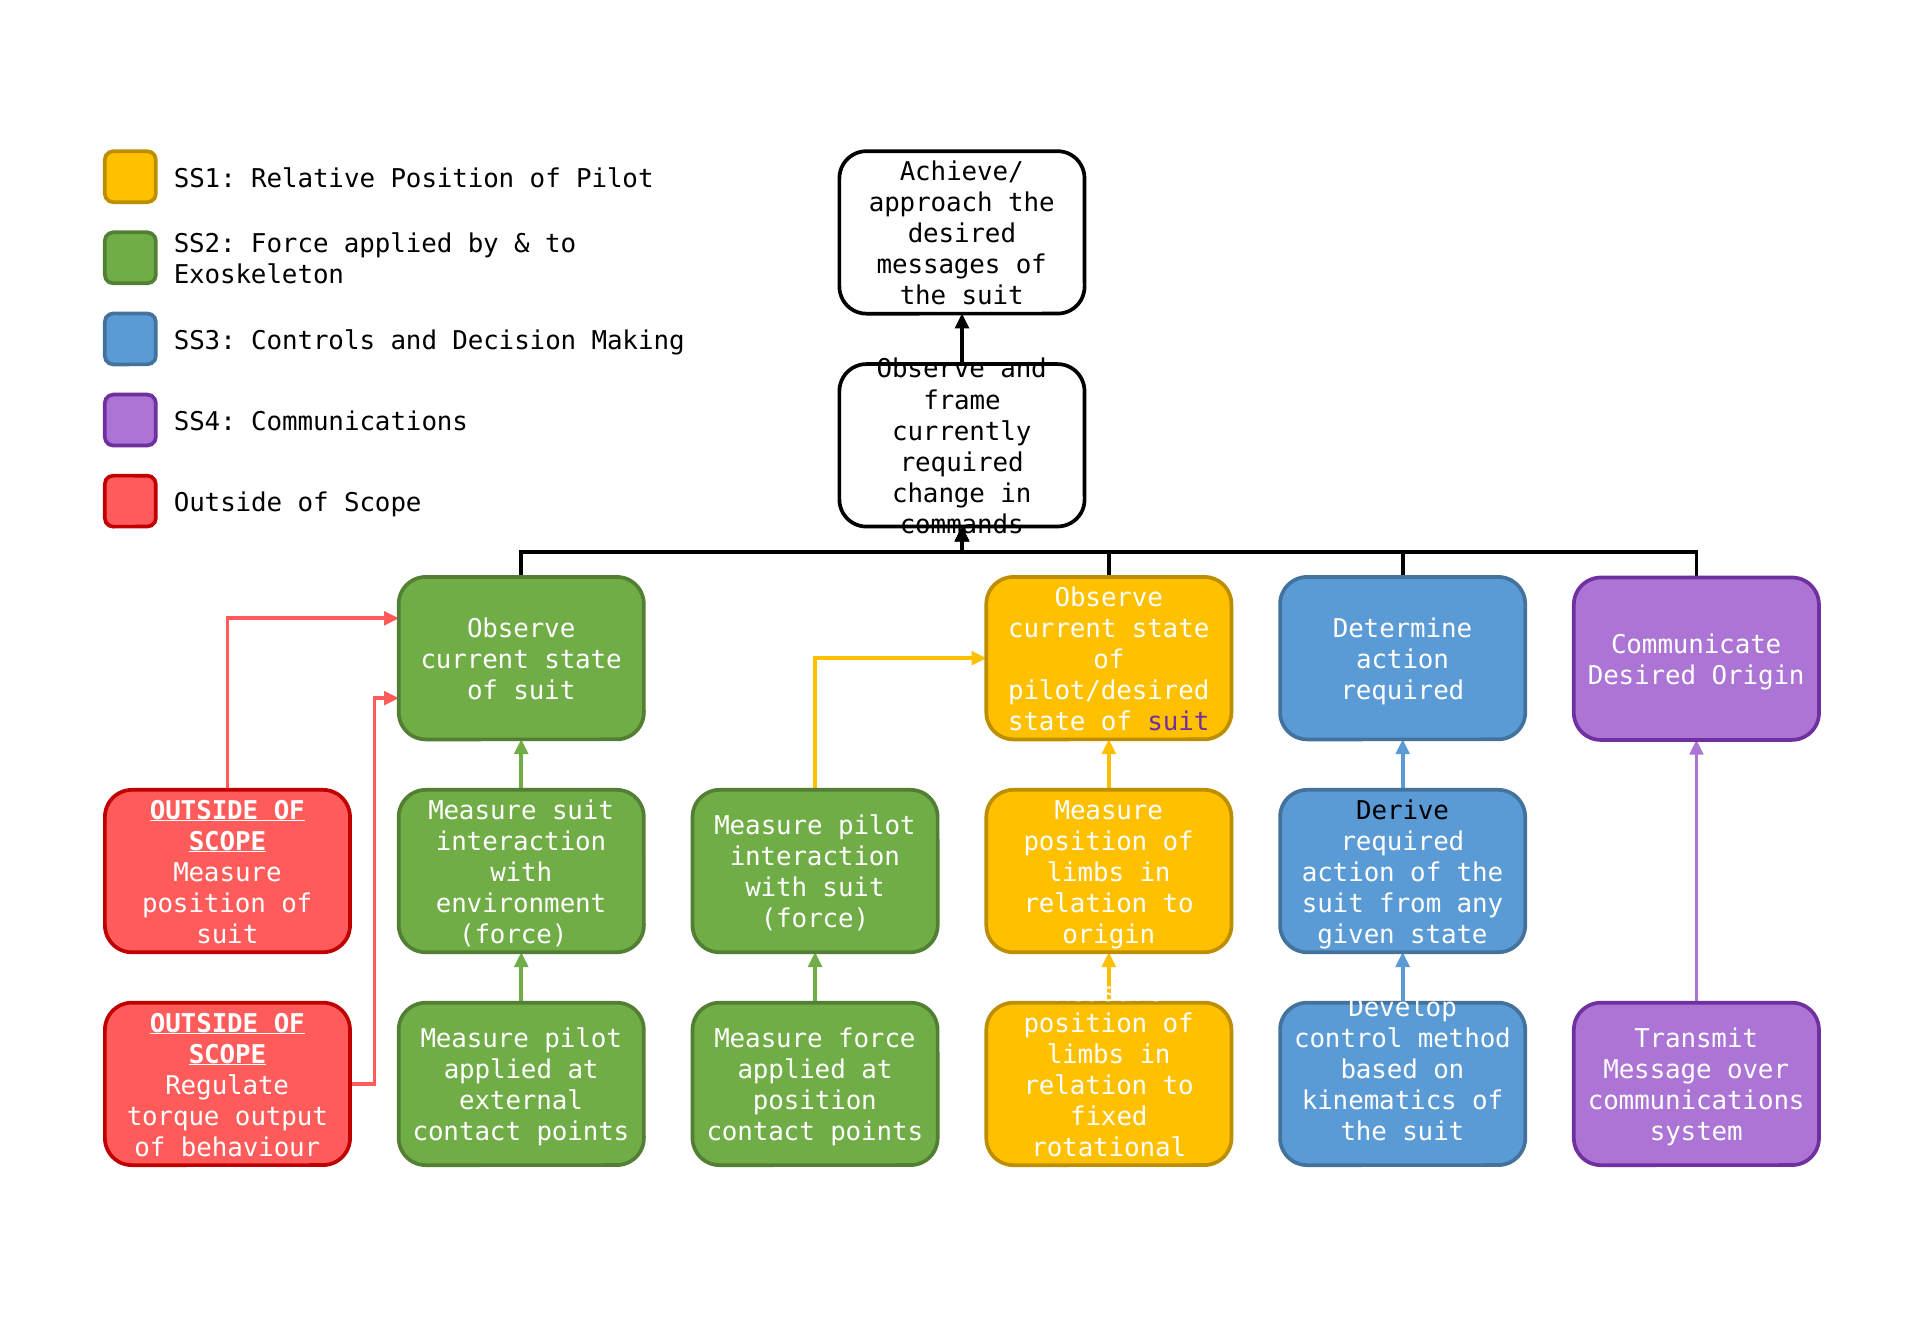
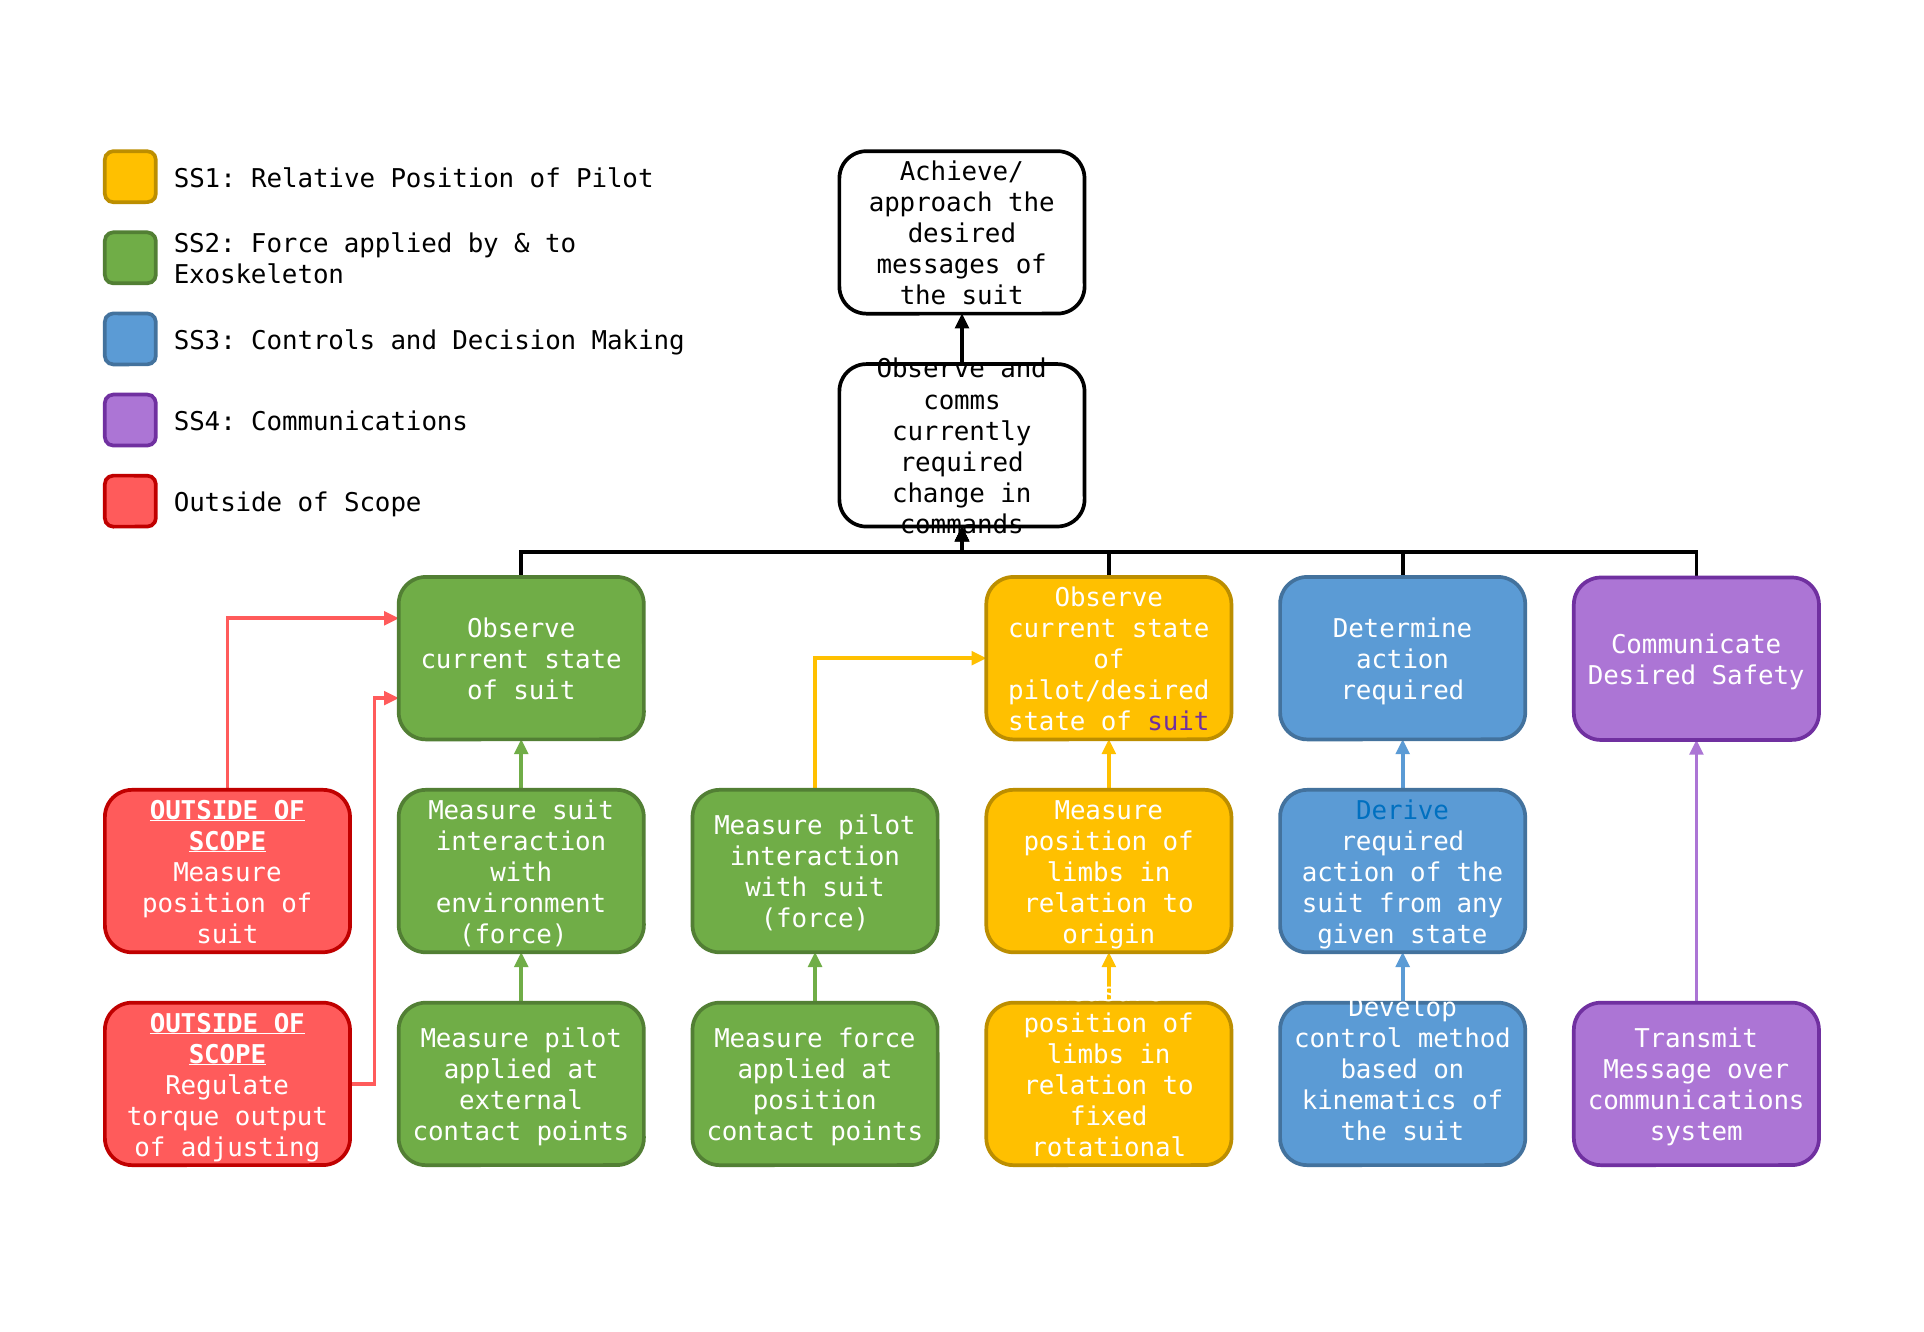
frame: frame -> comms (962, 400)
Desired Origin: Origin -> Safety (1758, 676)
Derive colour: black -> blue (1403, 811)
behaviour: behaviour -> adjusting (251, 1148)
